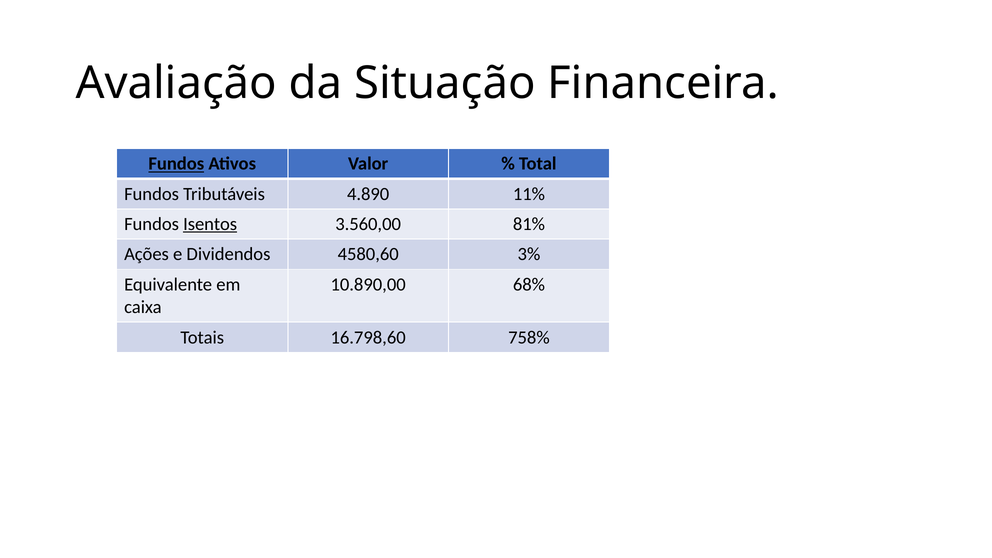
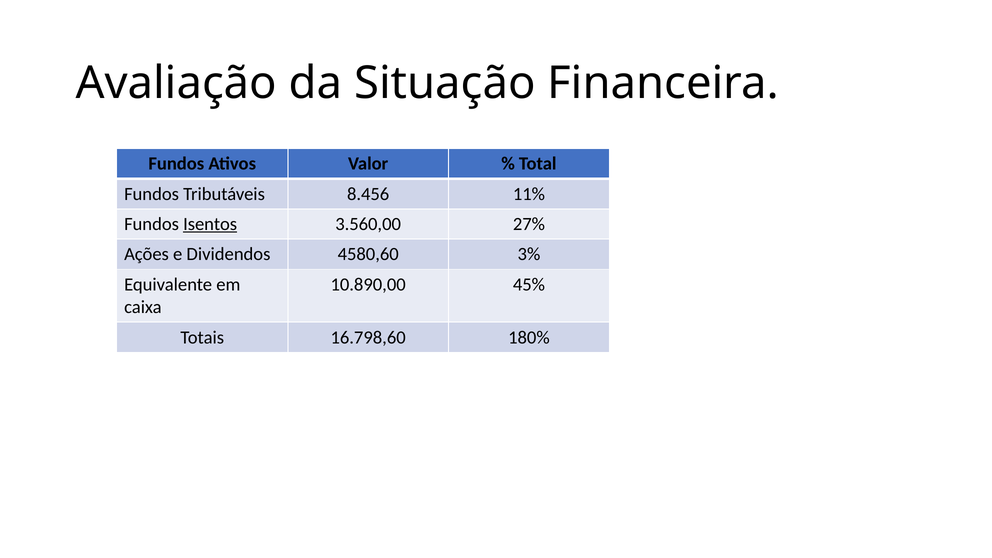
Fundos underline: present -> none (176, 164)
4.890: 4.890 -> 8.456 (368, 194)
81%: 81% -> 27% (529, 224)
68%: 68% -> 45% (529, 285)
758%: 758% -> 180% (529, 337)
